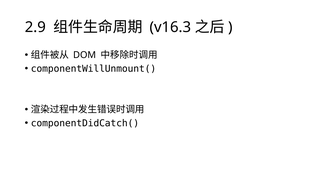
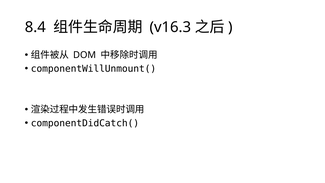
2.9: 2.9 -> 8.4 (35, 27)
